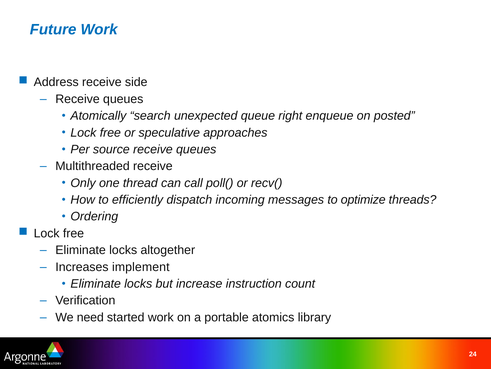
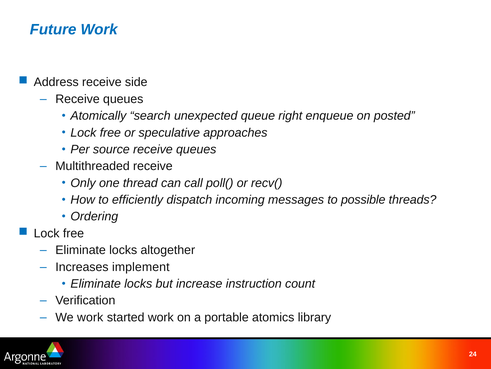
optimize: optimize -> possible (363, 199)
We need: need -> work (90, 317)
